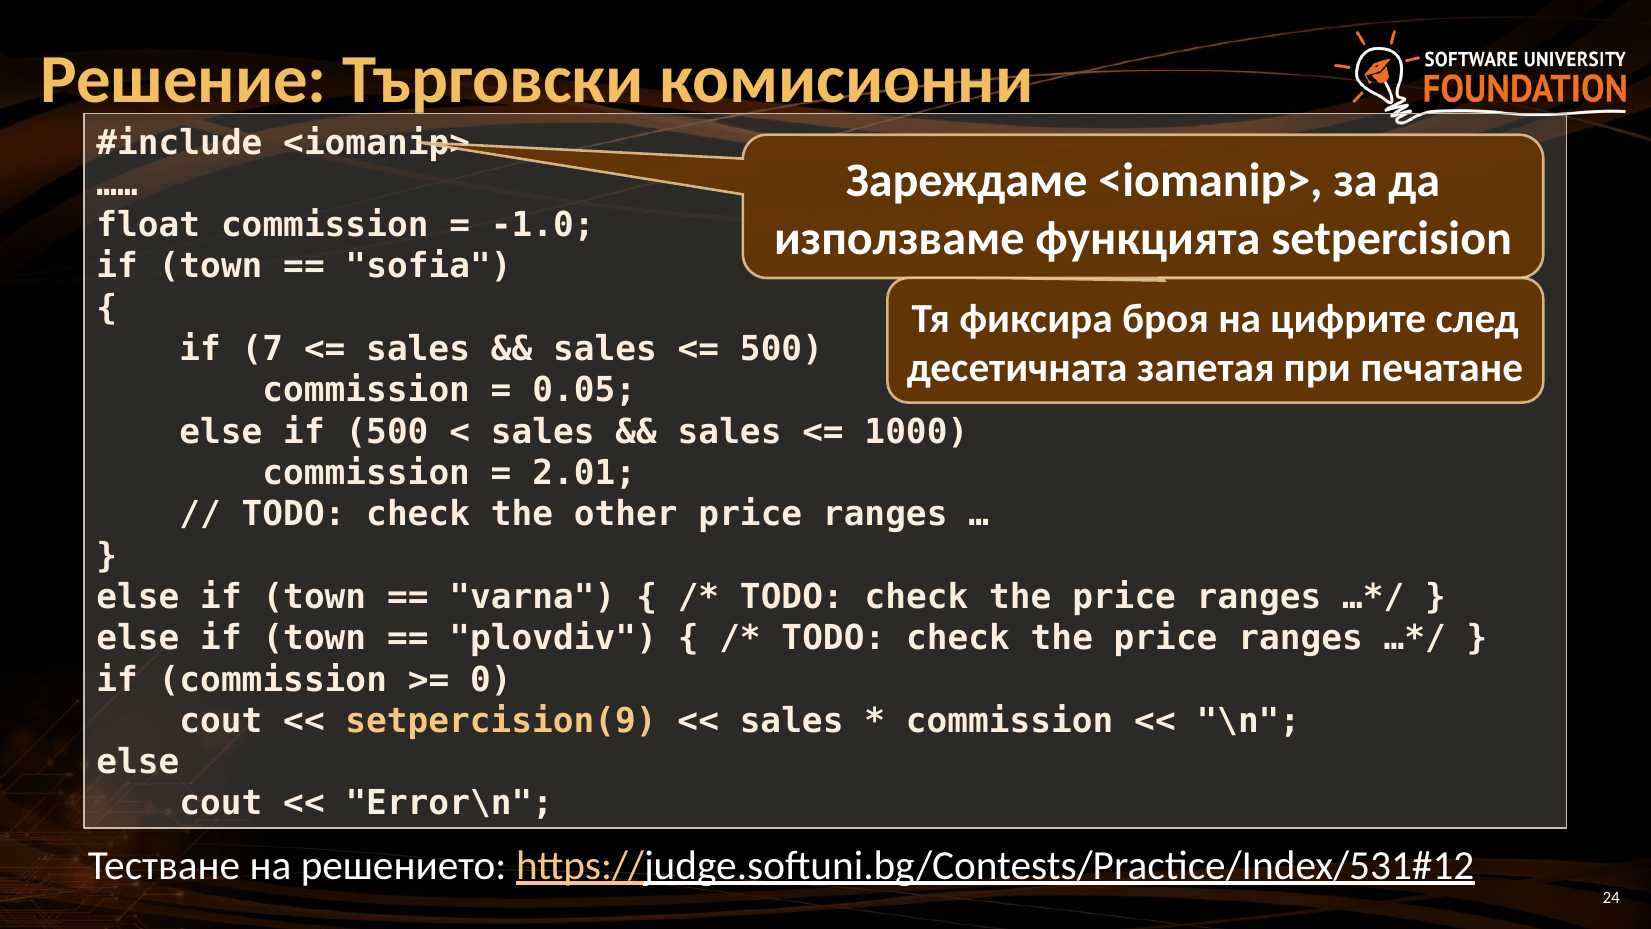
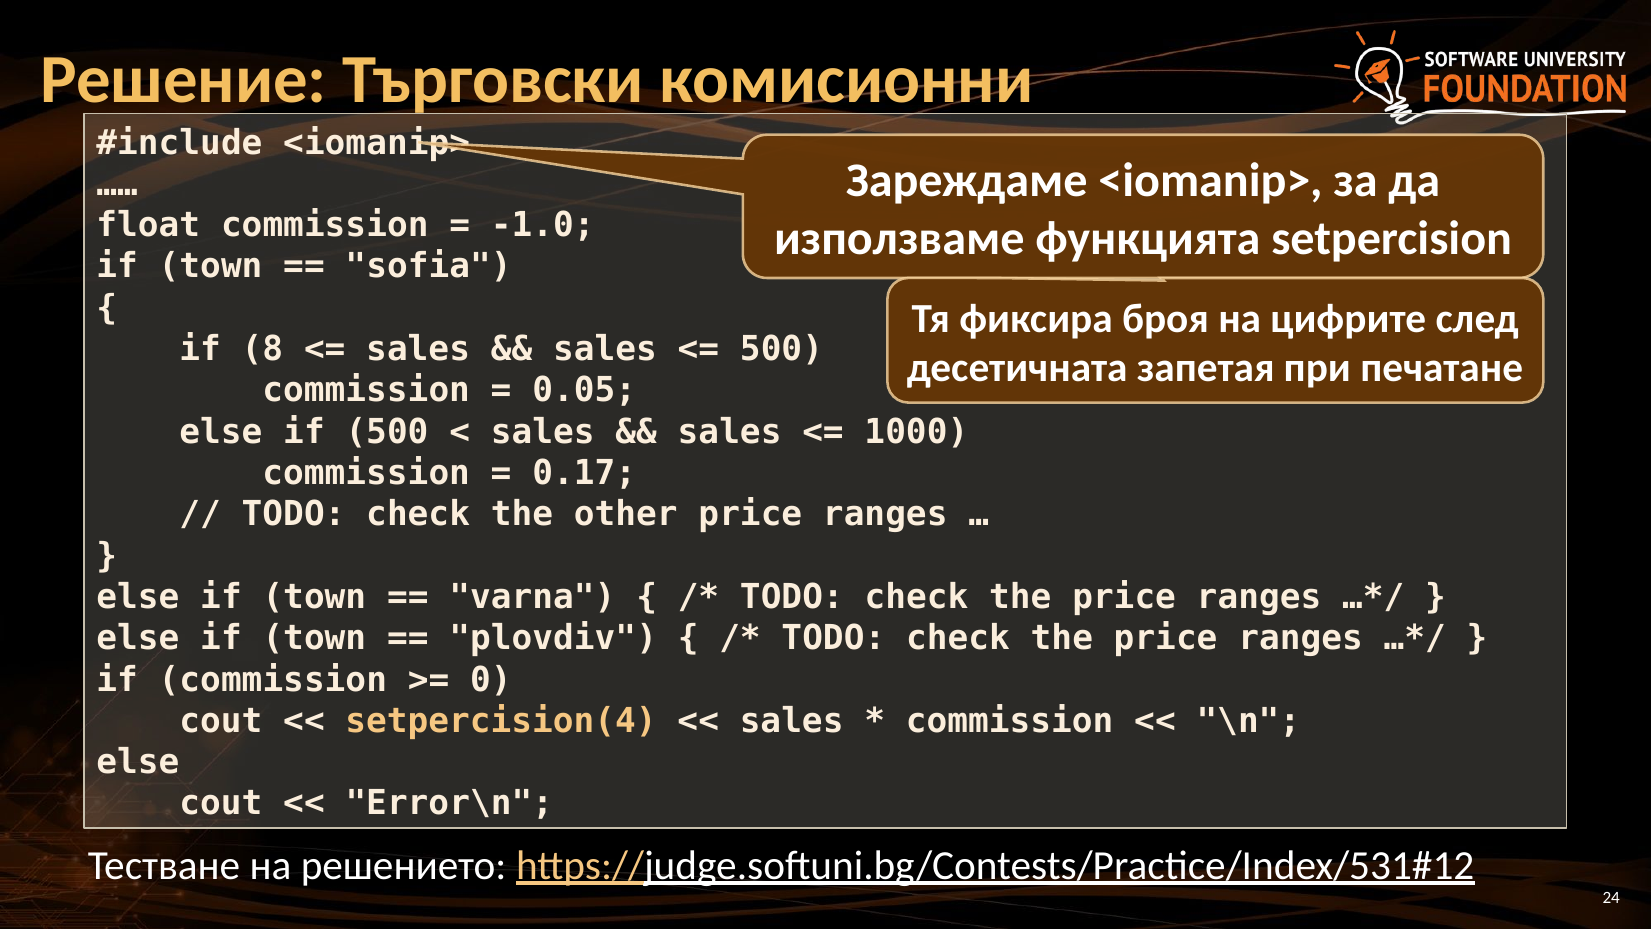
7: 7 -> 8 (262, 349)
2.01: 2.01 -> 0.17 (584, 473)
setpercision(9: setpercision(9 -> setpercision(4 (501, 721)
